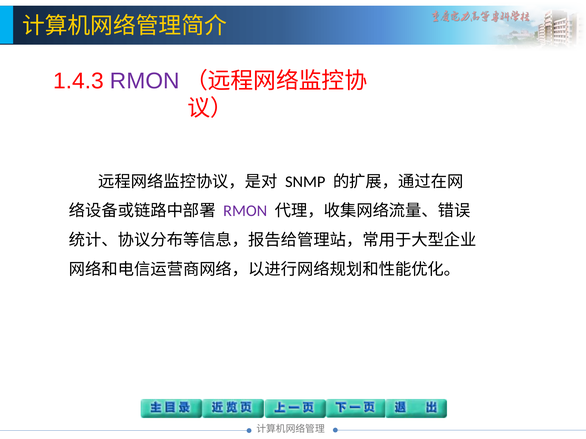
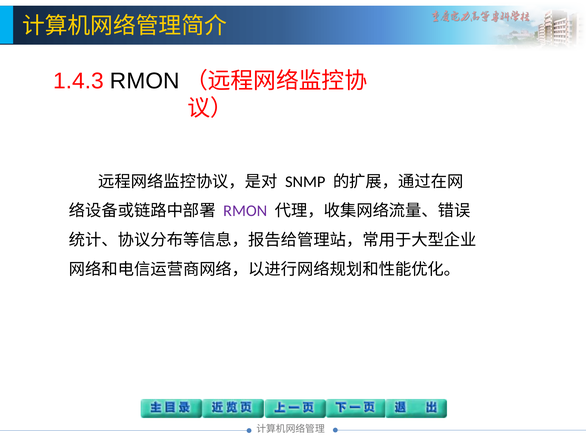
RMON colour: purple -> black (145, 81)
